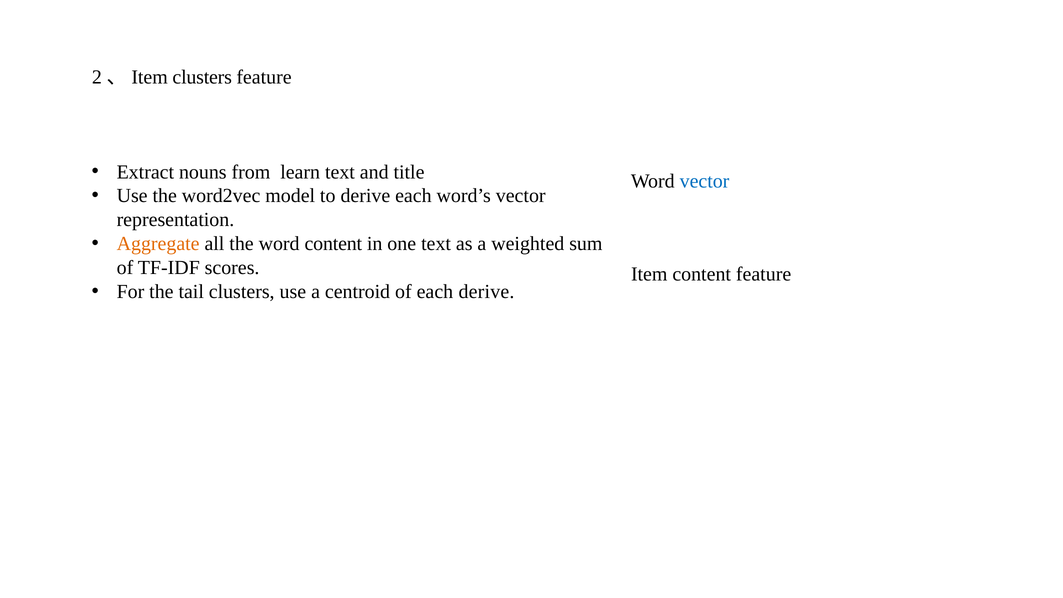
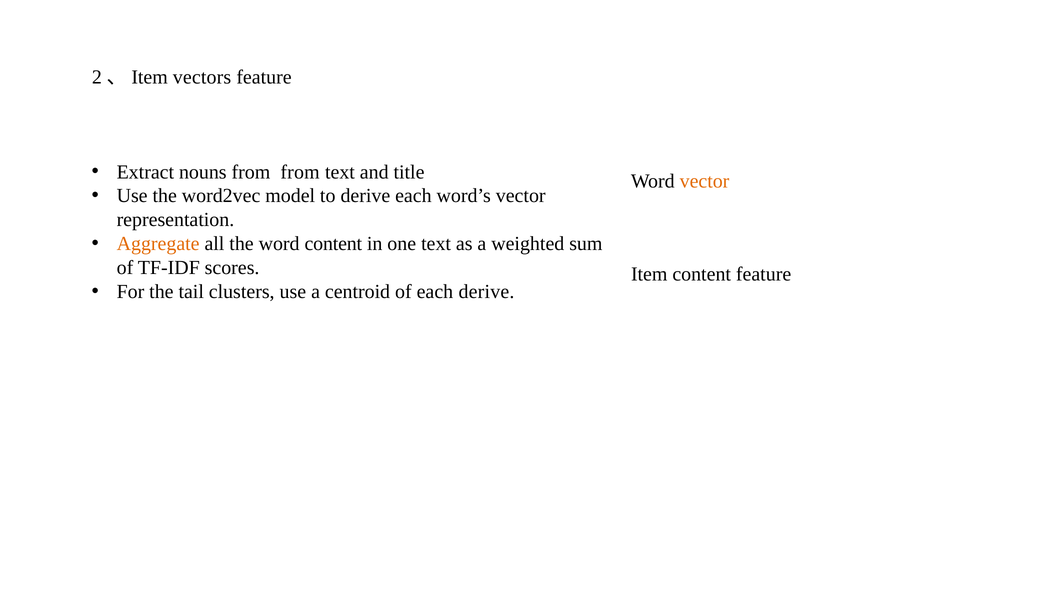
2、Item clusters: clusters -> vectors (202, 77)
from learn: learn -> from (300, 172)
vector colour: blue -> orange (705, 181)
